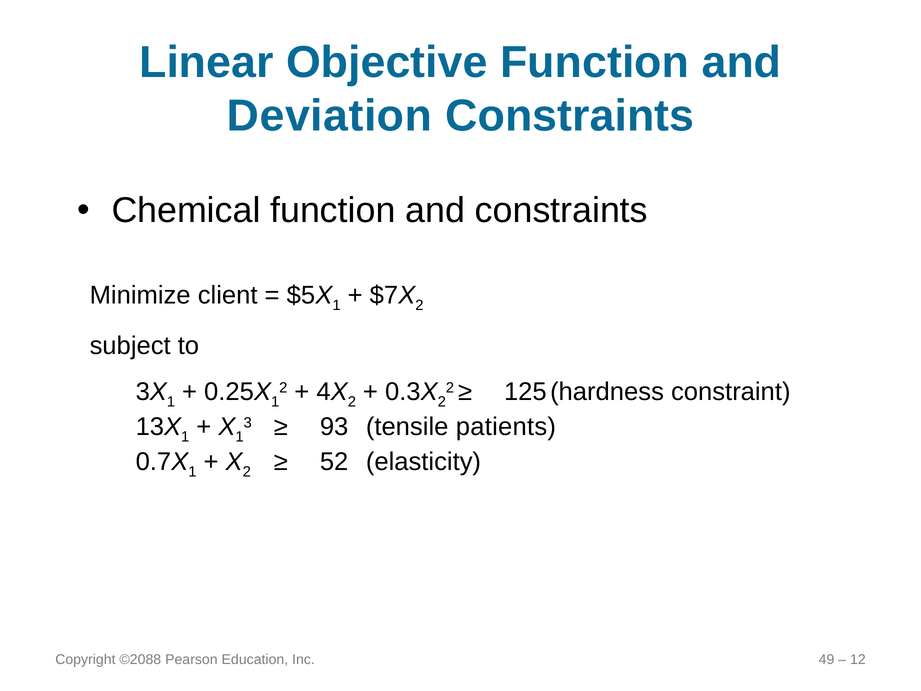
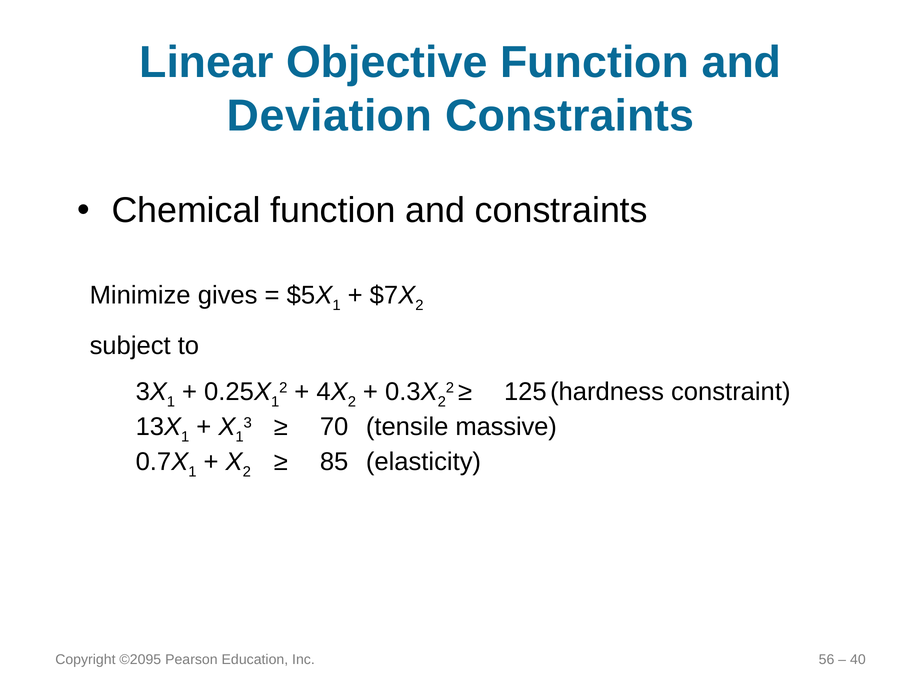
client: client -> gives (228, 295)
93: 93 -> 70 (334, 427)
patients: patients -> massive (506, 427)
52: 52 -> 85 (334, 462)
©2088: ©2088 -> ©2095 (140, 660)
49: 49 -> 56 (827, 660)
12: 12 -> 40 (858, 660)
